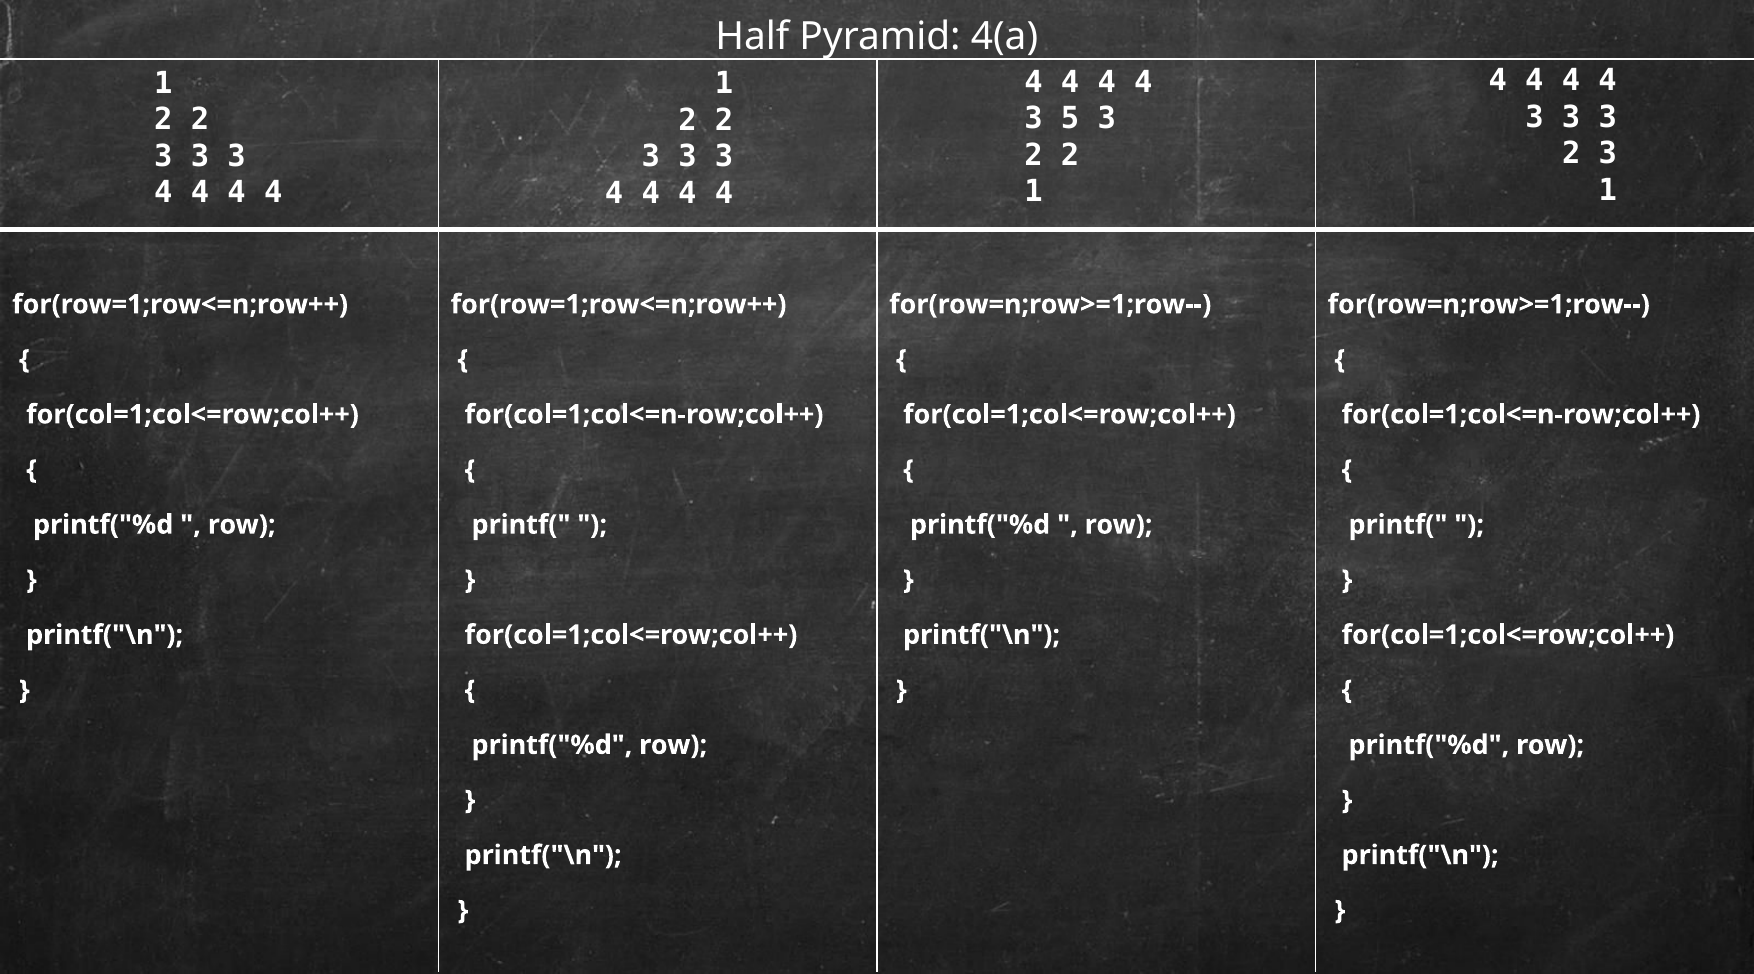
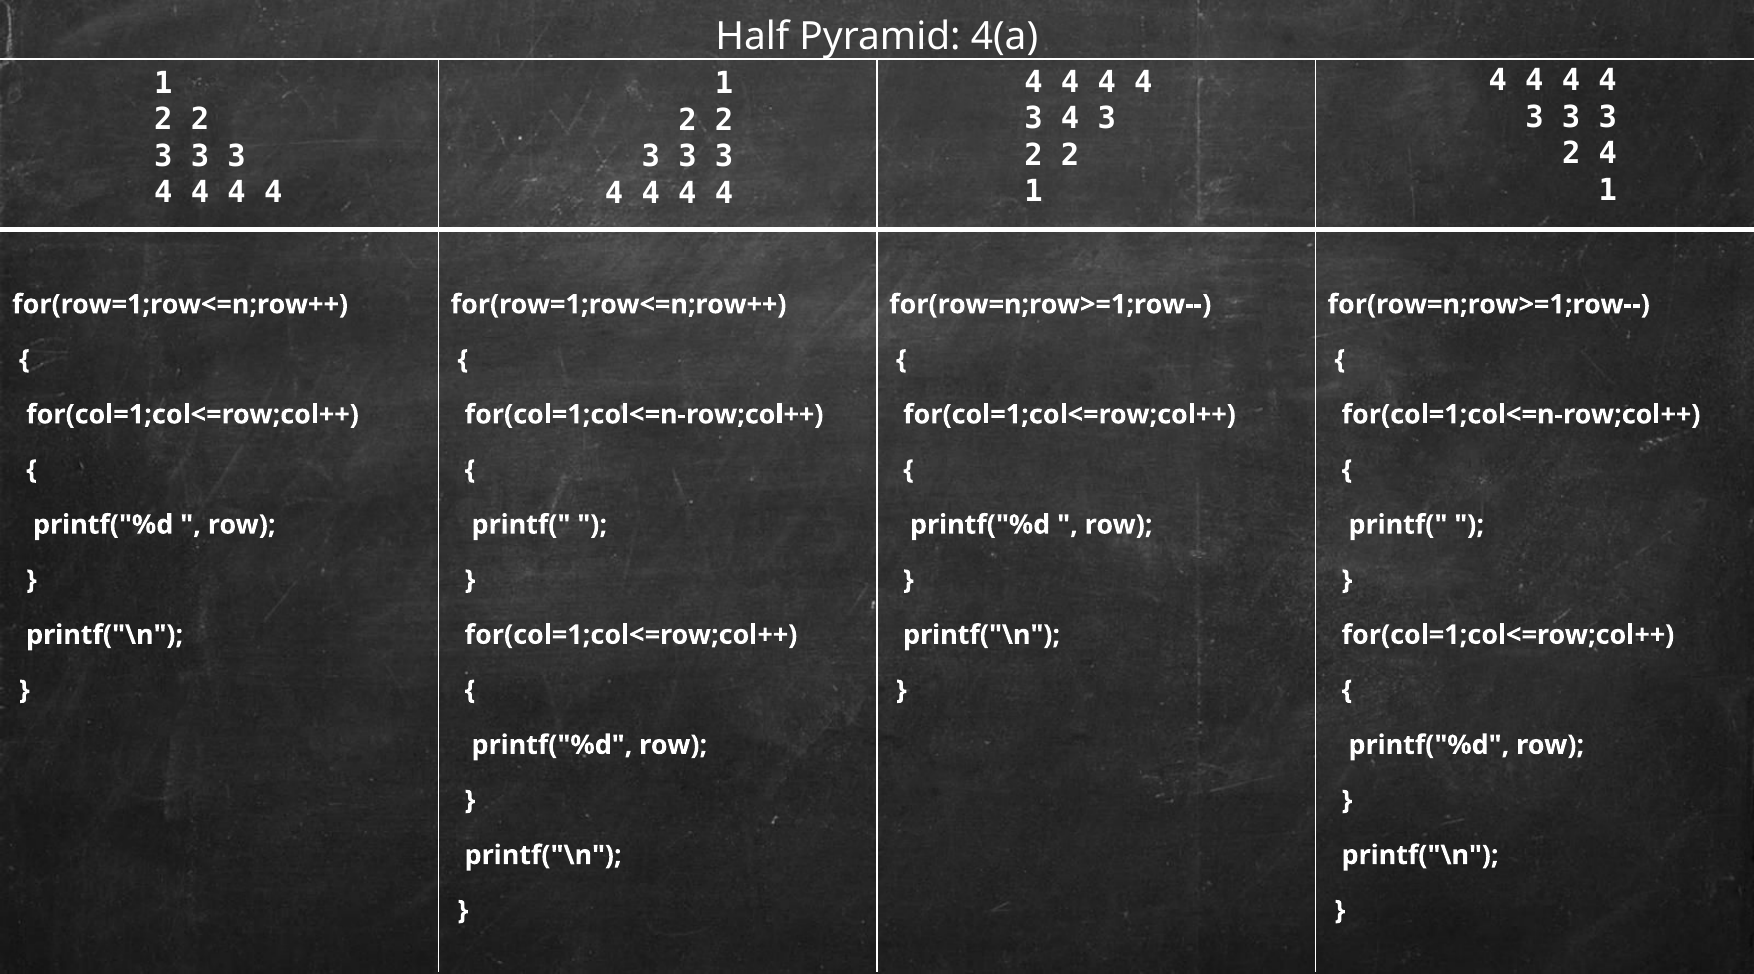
5: 5 -> 4 (1070, 119)
3: 3 -> 4 (1608, 154)
